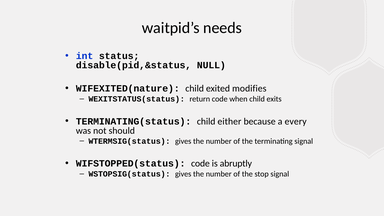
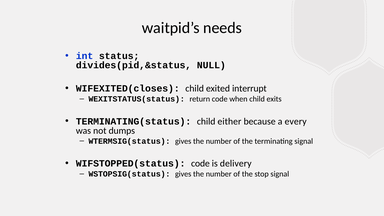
disable(pid,&status: disable(pid,&status -> divides(pid,&status (134, 65)
WIFEXITED(nature: WIFEXITED(nature -> WIFEXITED(closes (128, 88)
modifies: modifies -> interrupt (249, 88)
should: should -> dumps (122, 131)
abruptly: abruptly -> delivery (236, 164)
